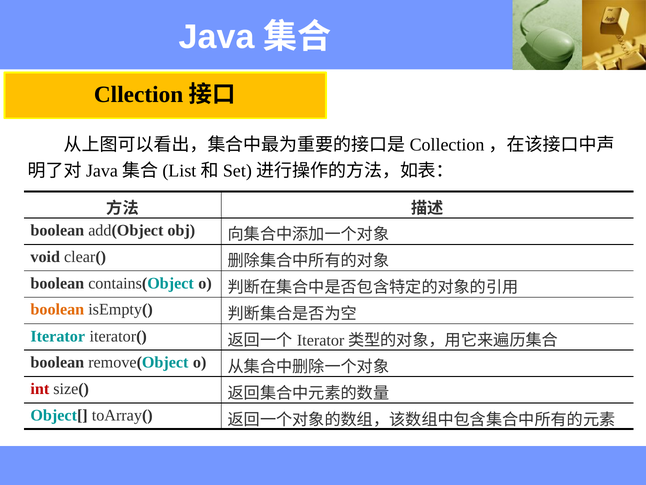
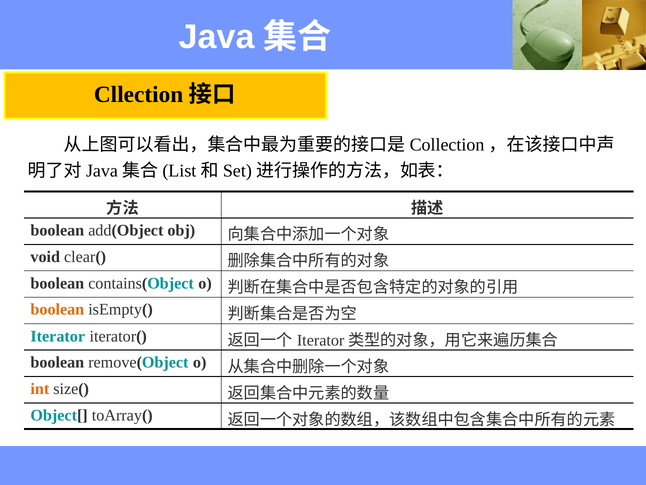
int colour: red -> orange (40, 388)
